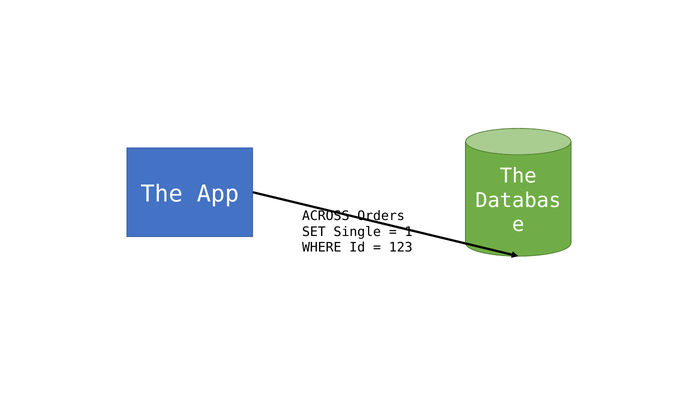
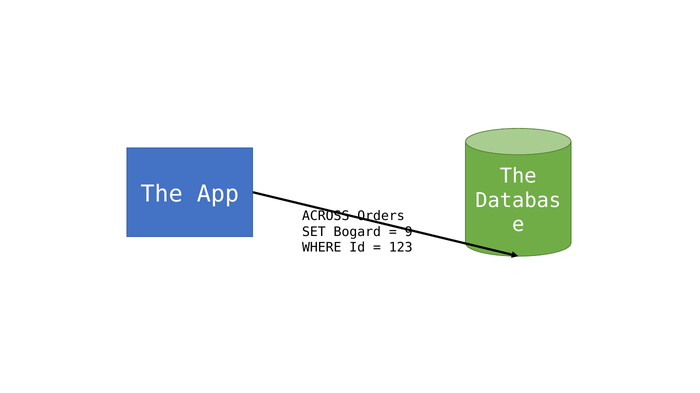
Single: Single -> Bogard (357, 232)
1: 1 -> 9 (409, 232)
